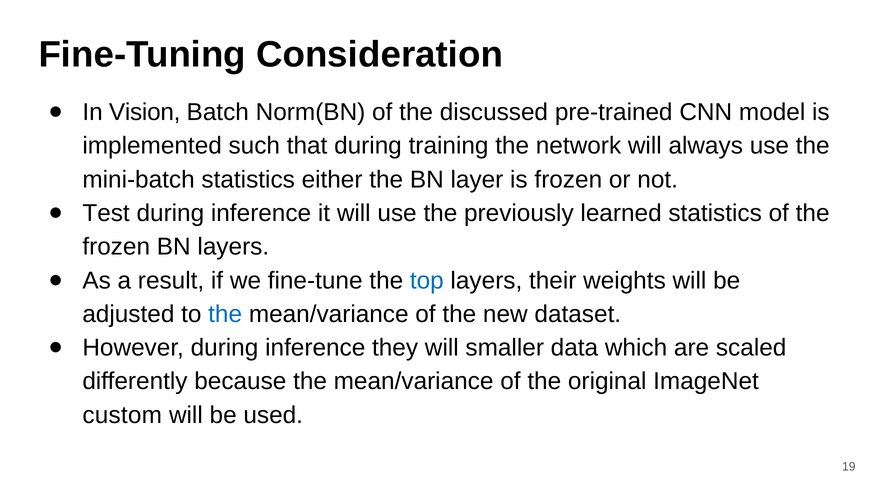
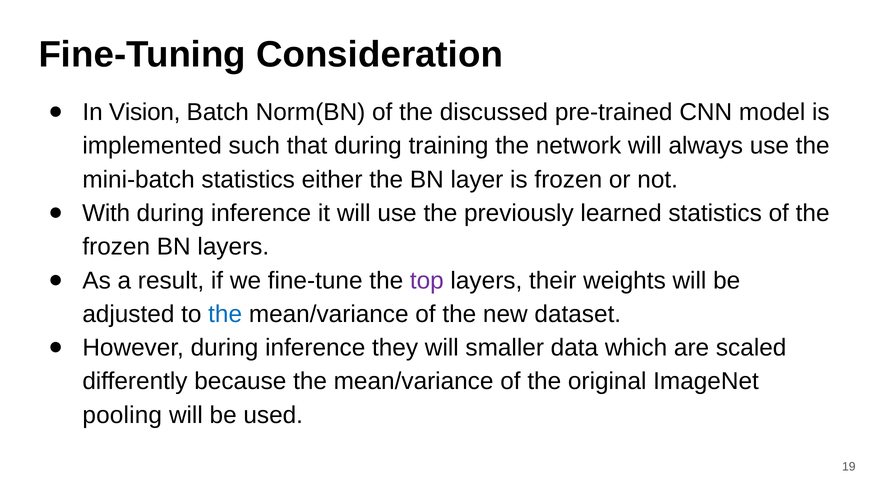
Test: Test -> With (106, 213)
top colour: blue -> purple (427, 280)
custom: custom -> pooling (122, 415)
